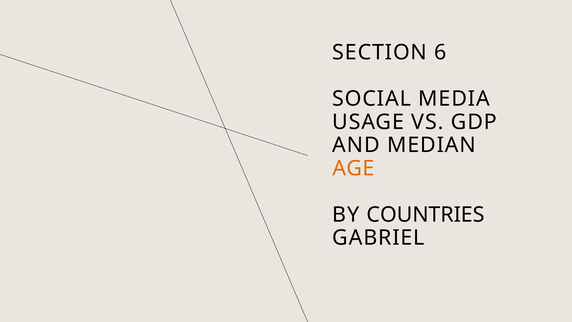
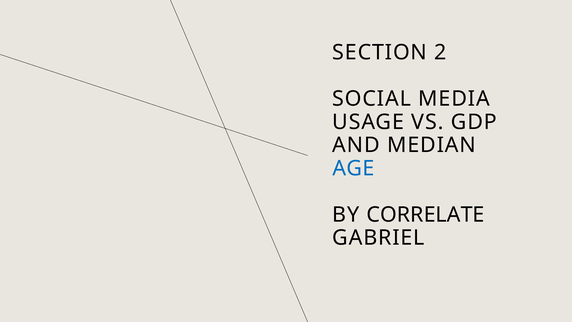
6: 6 -> 2 (440, 52)
AGE colour: orange -> blue (353, 168)
COUNTRIES: COUNTRIES -> CORRELATE (426, 215)
